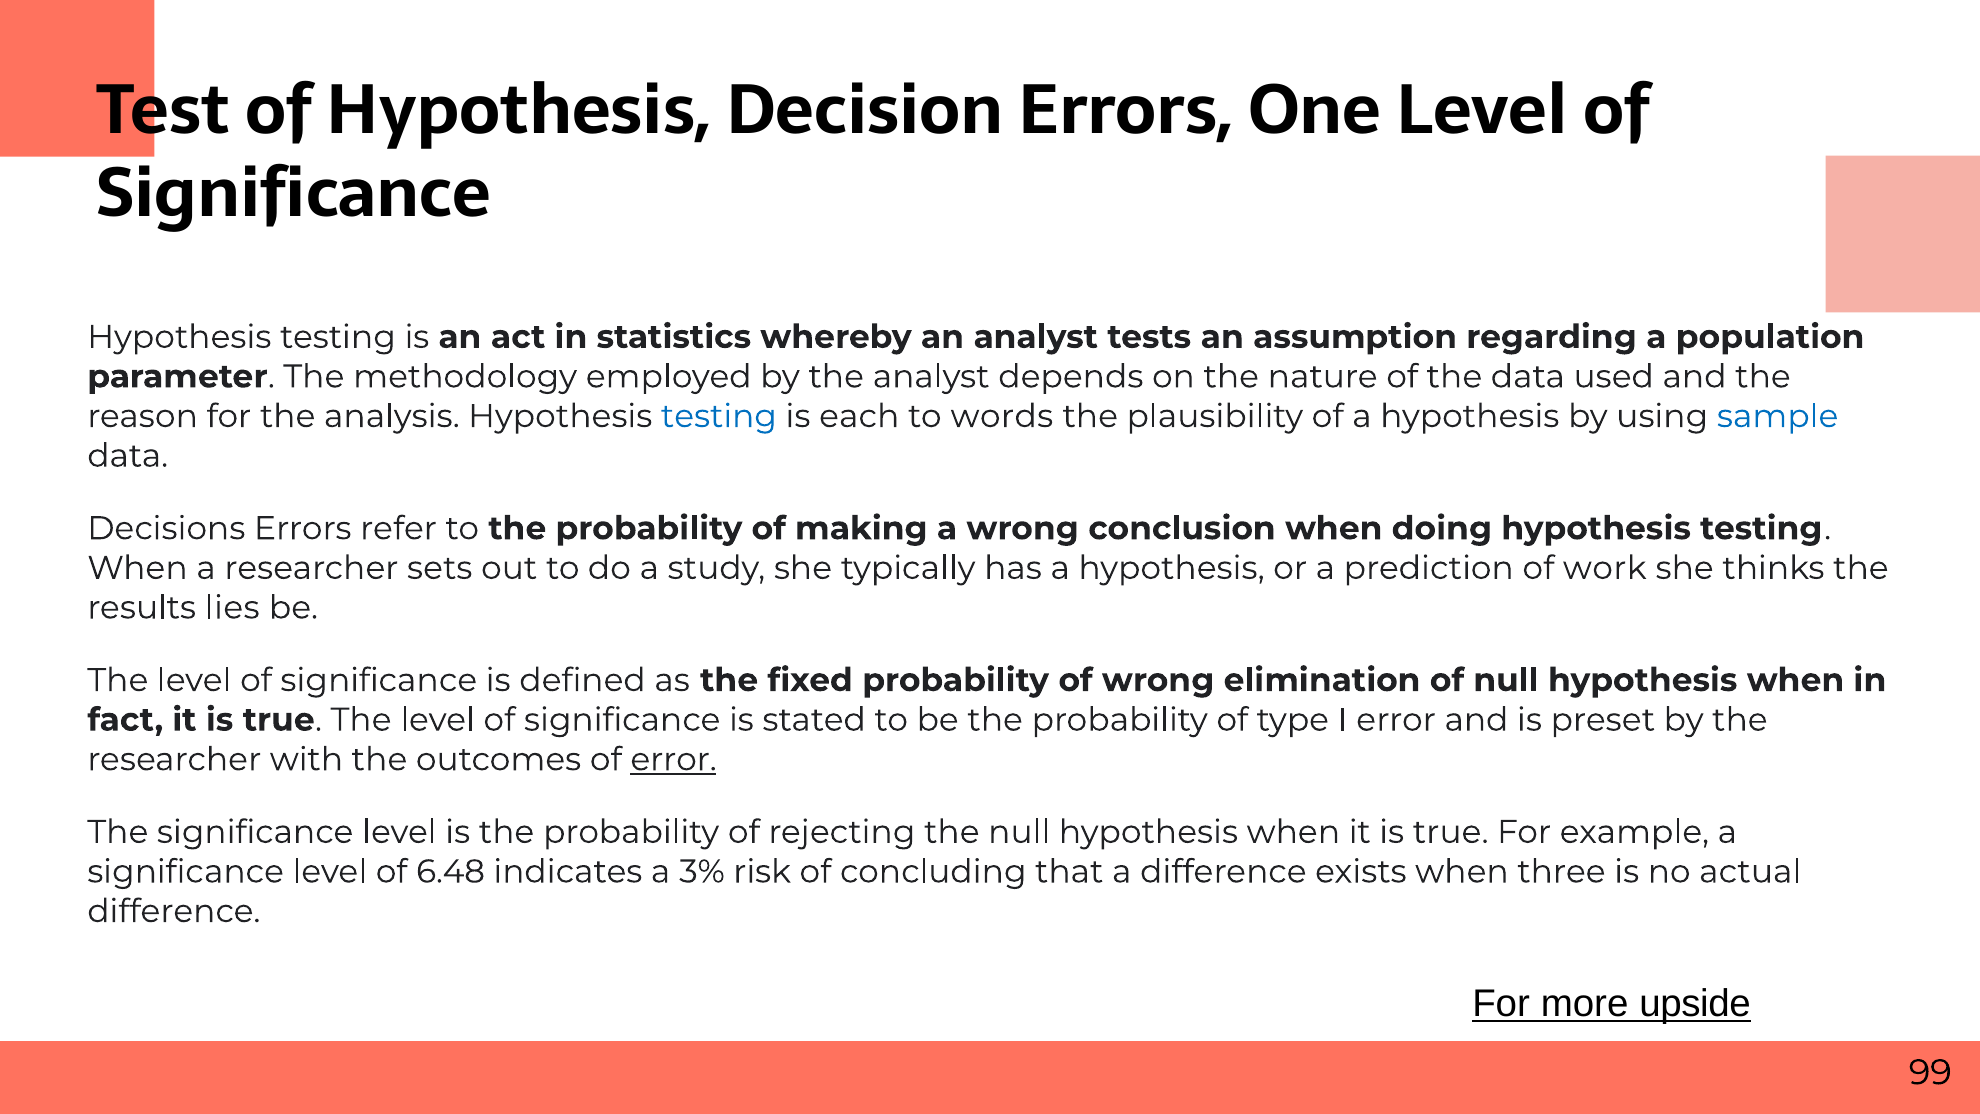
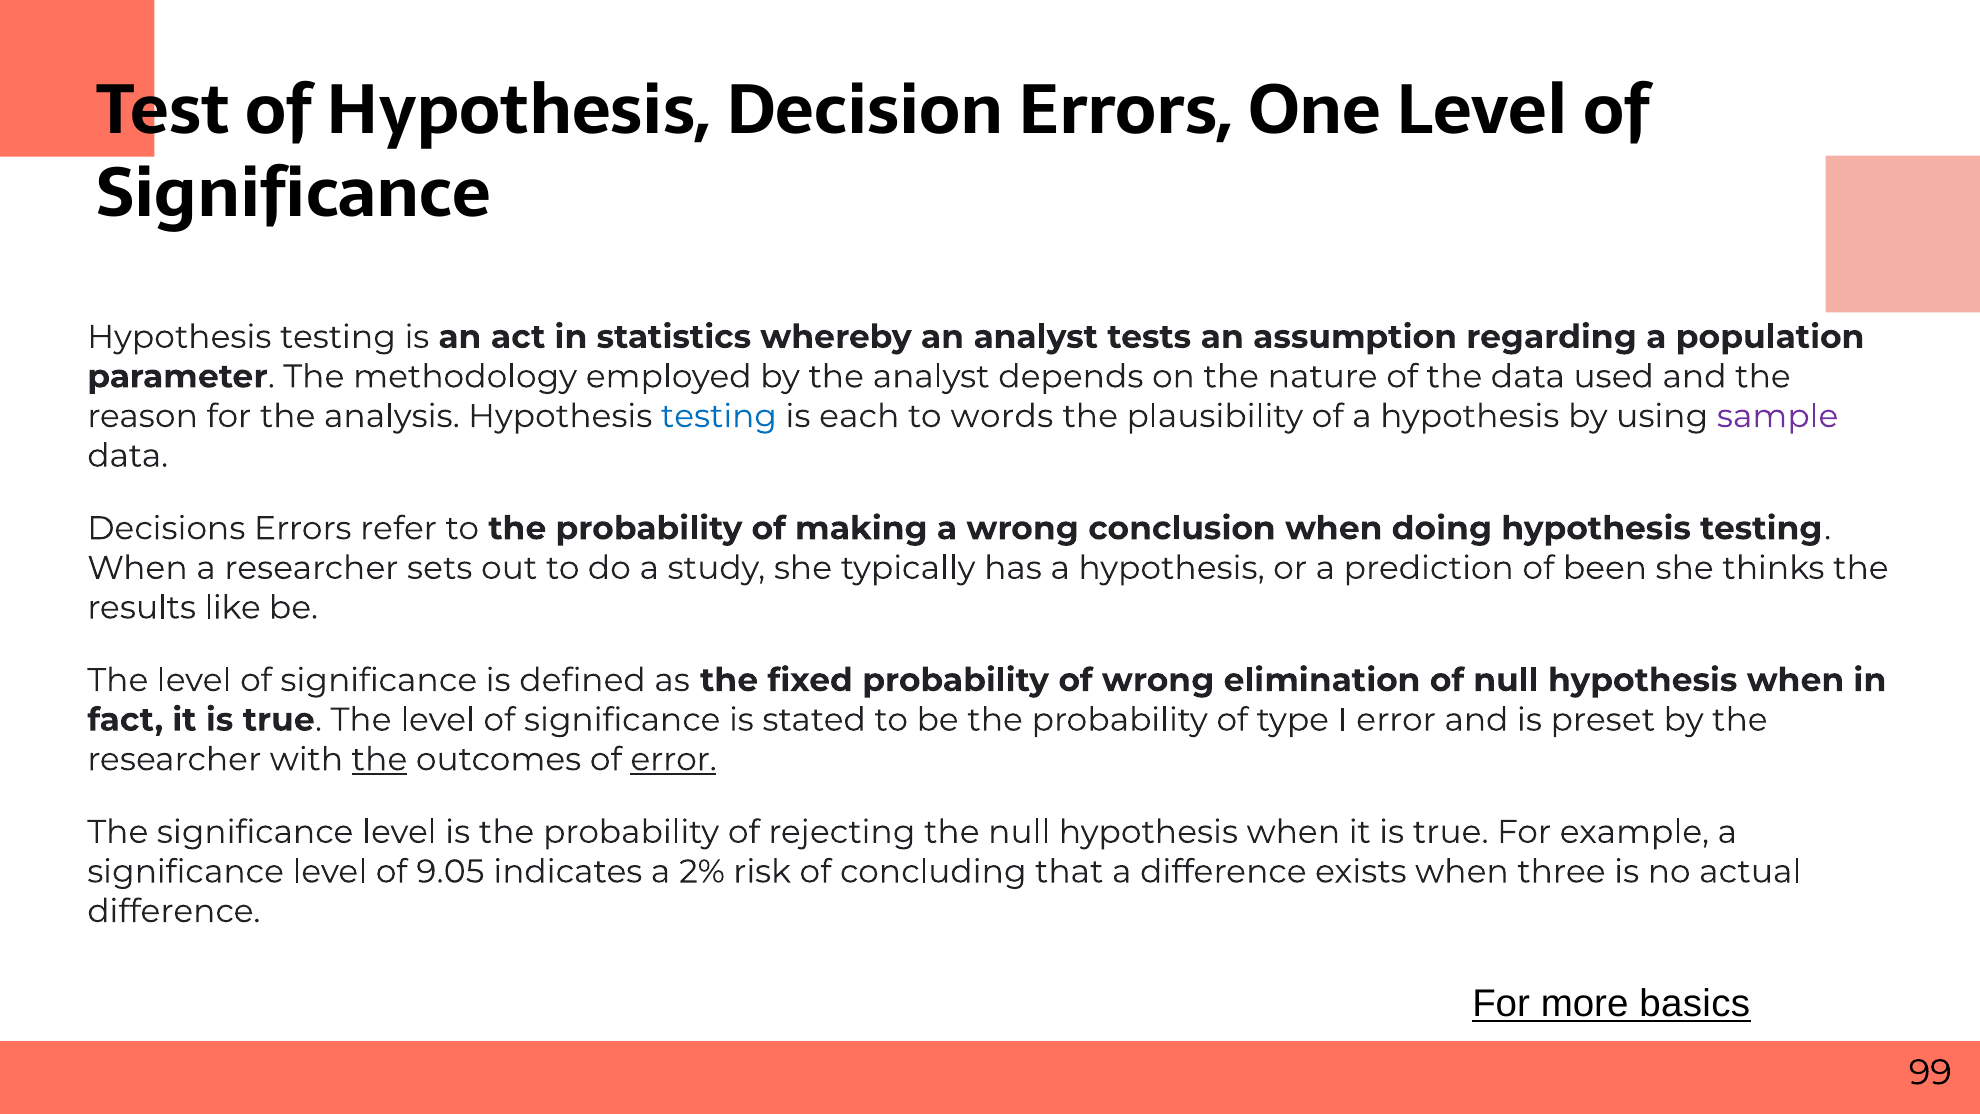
sample colour: blue -> purple (1778, 416)
work: work -> been (1605, 568)
lies: lies -> like (233, 608)
the underline: none -> present (379, 759)
6.48: 6.48 -> 9.05 (450, 871)
3%: 3% -> 2% (702, 871)
upside: upside -> basics (1695, 1004)
